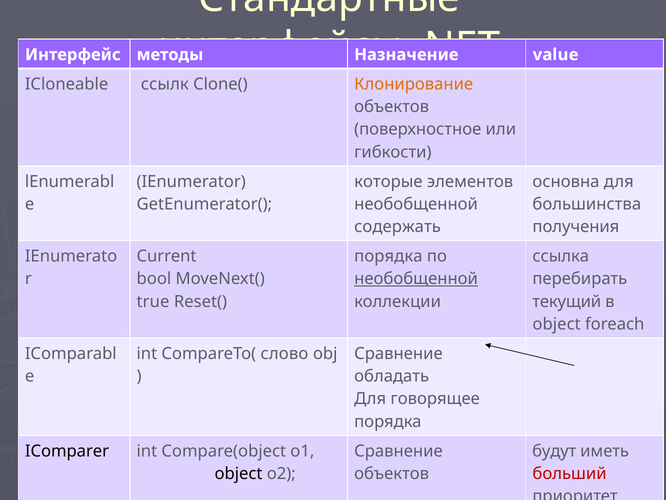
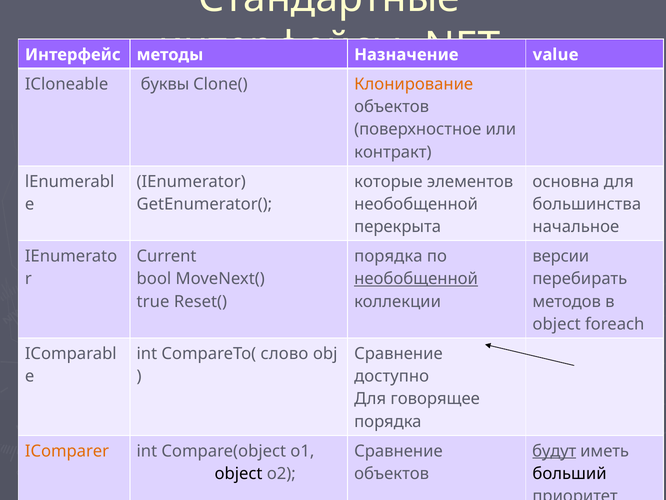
ссылк: ссылк -> буквы (165, 84)
гибкости: гибкости -> контракт (393, 152)
содержать: содержать -> перекрыта (398, 227)
получения: получения -> начальное (576, 227)
ссылка: ссылка -> версии (561, 256)
текущий: текущий -> методов (567, 301)
обладать: обладать -> доступно (392, 376)
IComparer colour: black -> orange (67, 451)
будут underline: none -> present (554, 451)
больший colour: red -> black (570, 473)
